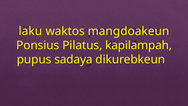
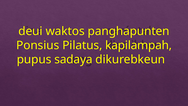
laku: laku -> deui (30, 31)
mangdoakeun: mangdoakeun -> panghapunten (129, 31)
